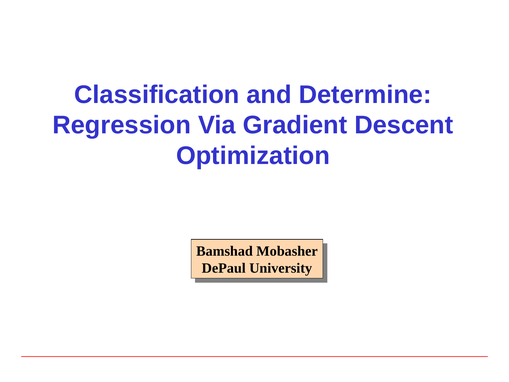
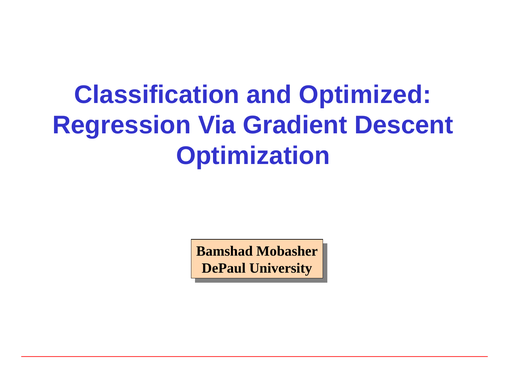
Determine: Determine -> Optimized (365, 95)
